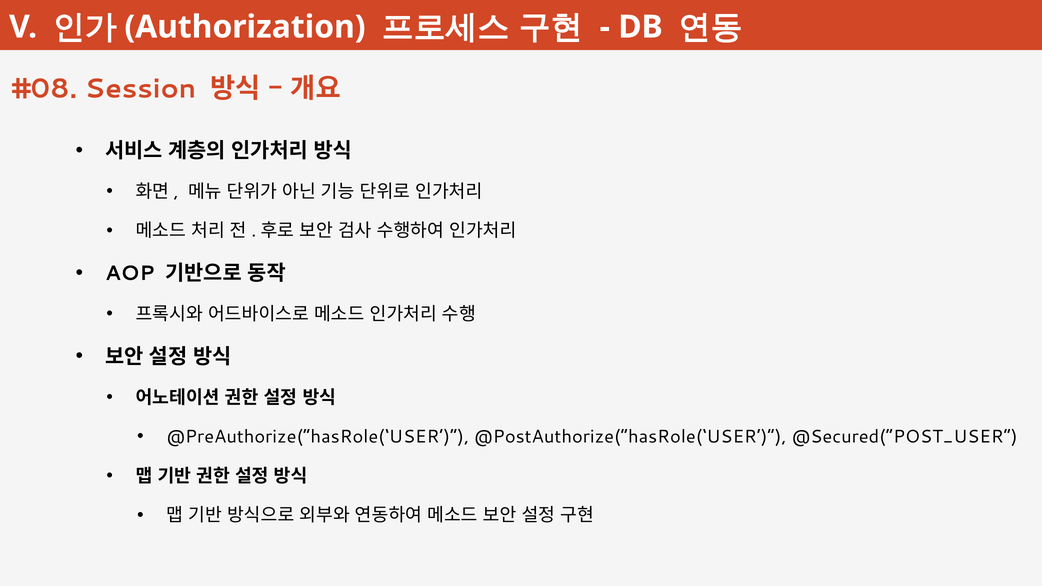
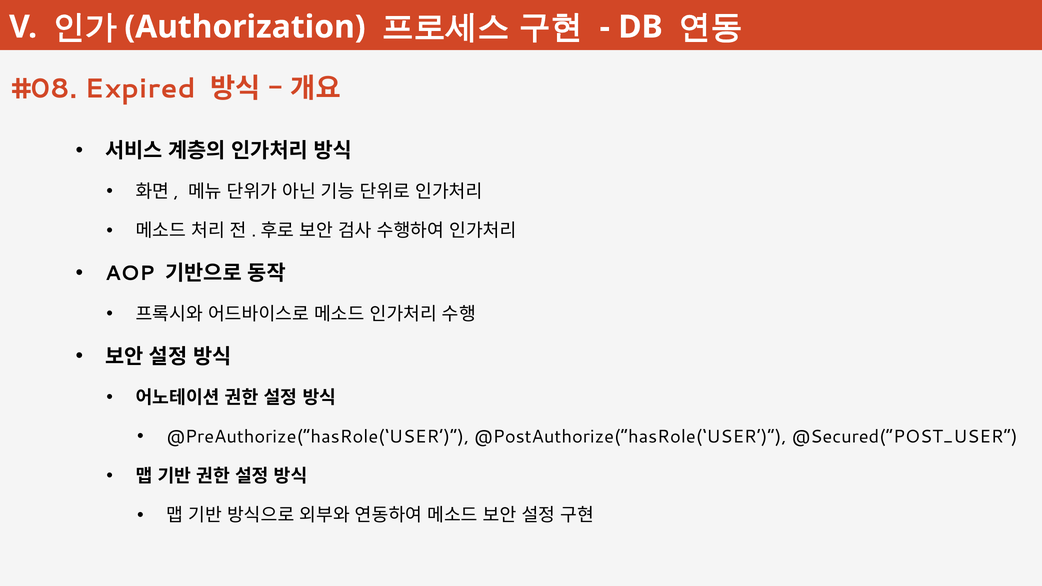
Session: Session -> Expired (140, 89)
